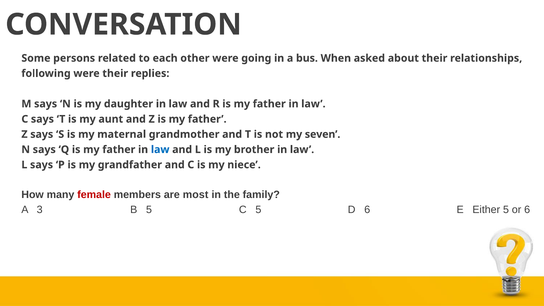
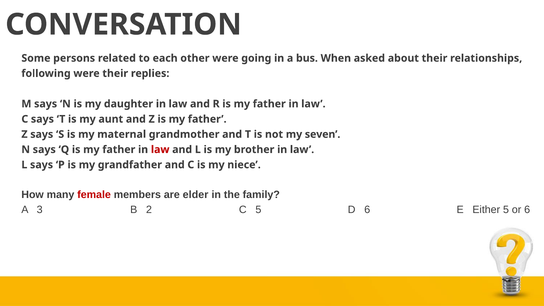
law colour: blue -> red (160, 150)
most: most -> elder (196, 195)
B 5: 5 -> 2 (149, 210)
